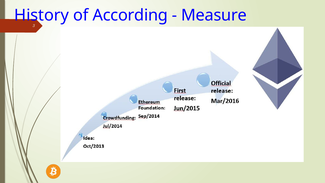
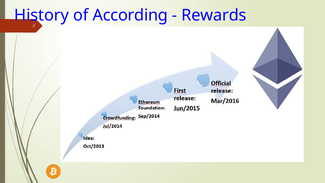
Measure: Measure -> Rewards (214, 15)
